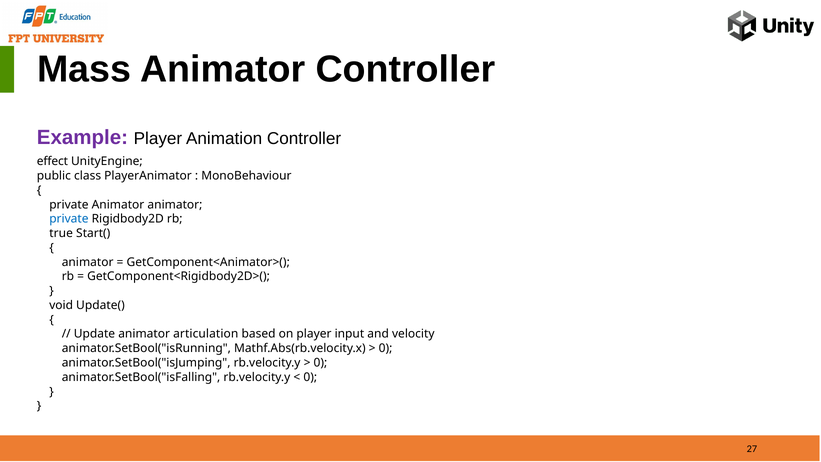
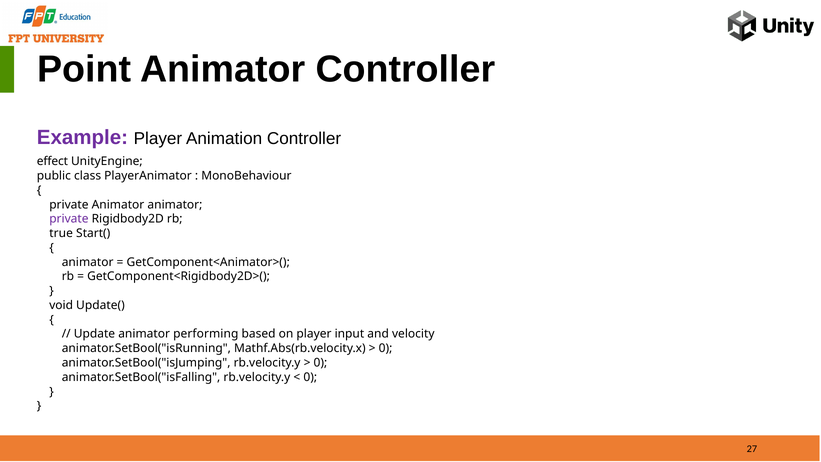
Mass: Mass -> Point (84, 69)
private colour: blue -> purple (69, 219)
articulation: articulation -> performing (206, 334)
